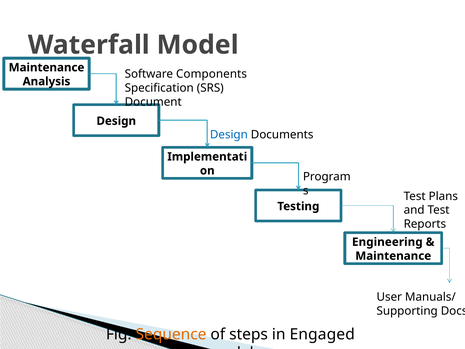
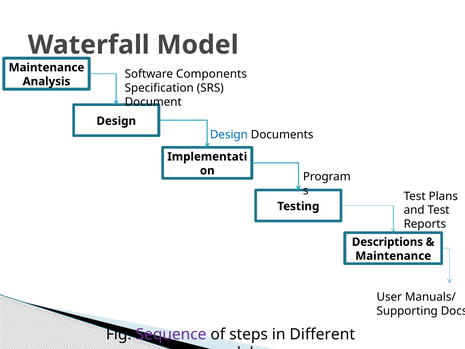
Engineering: Engineering -> Descriptions (387, 242)
Sequence colour: orange -> purple (171, 334)
Engaged: Engaged -> Different (322, 334)
